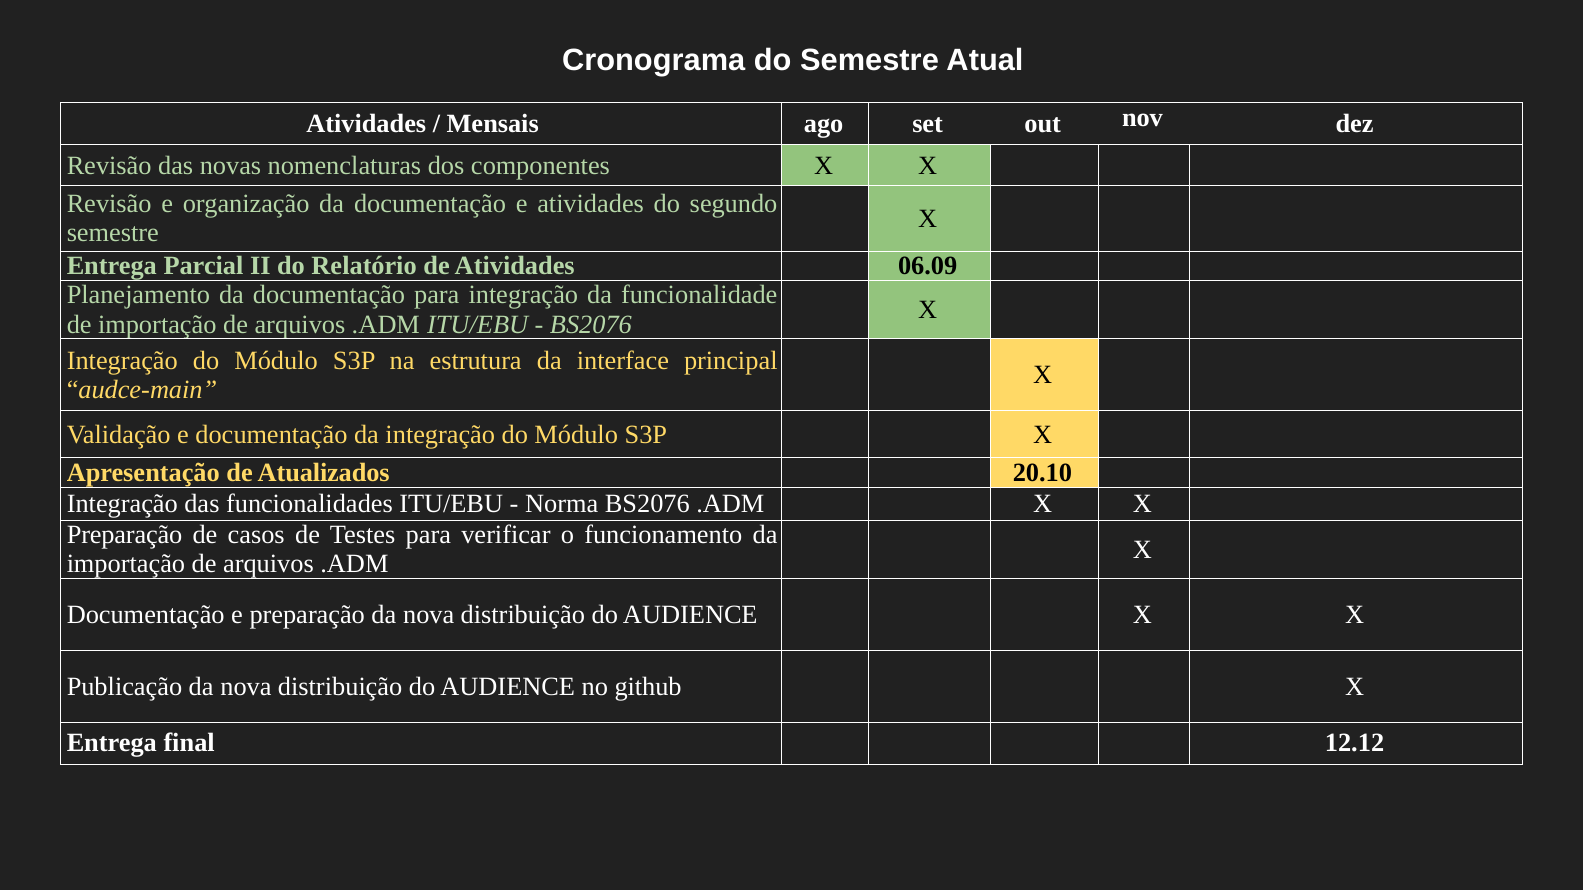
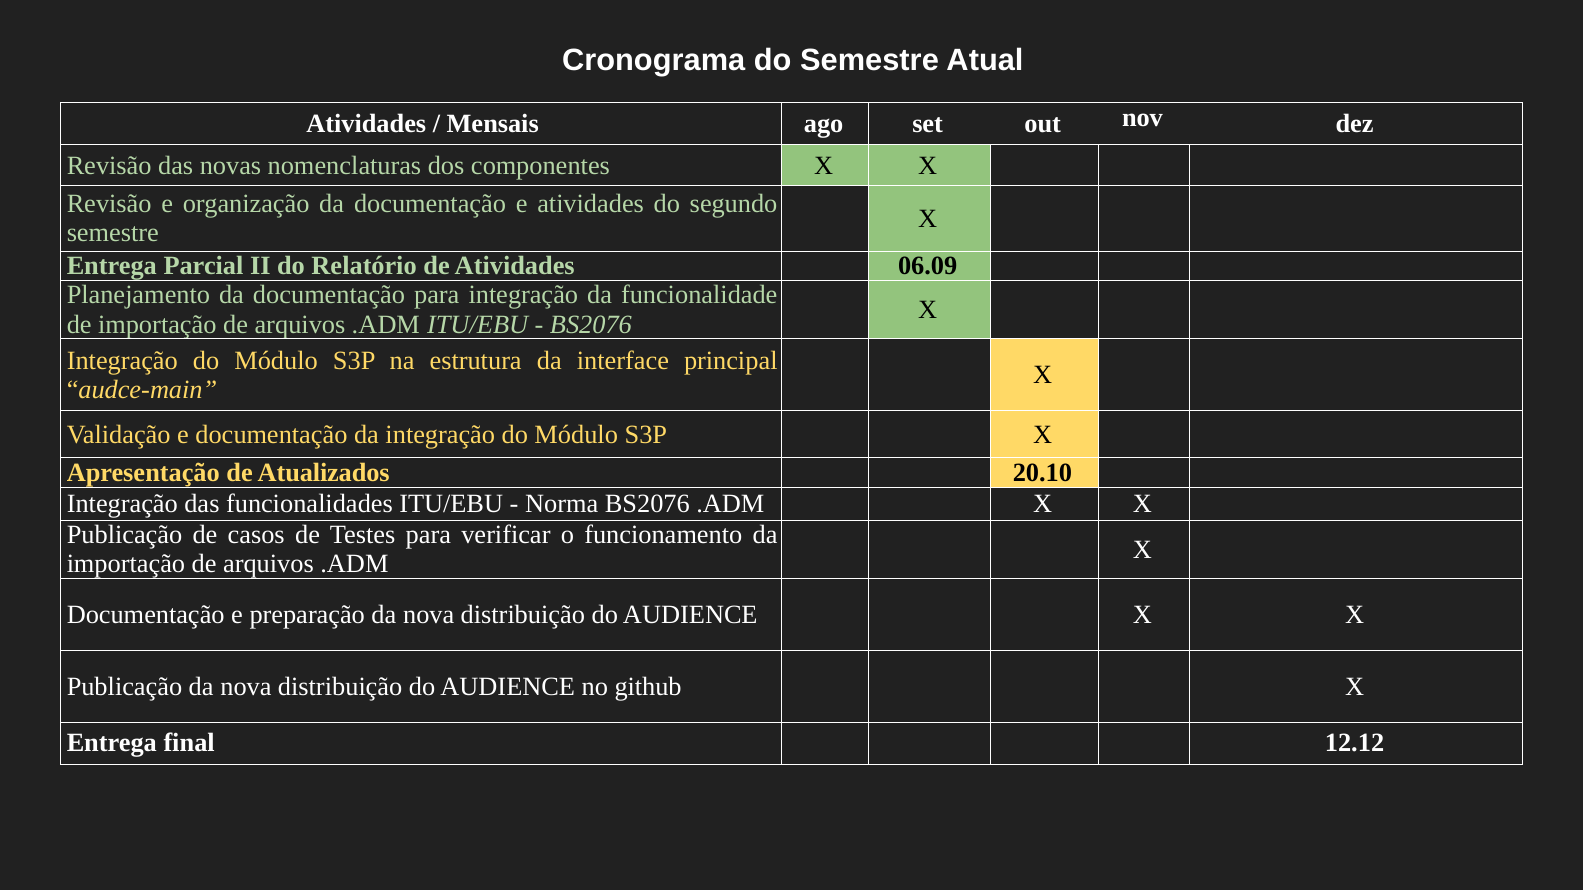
Preparação: Preparação -> Publicação (125, 535)
